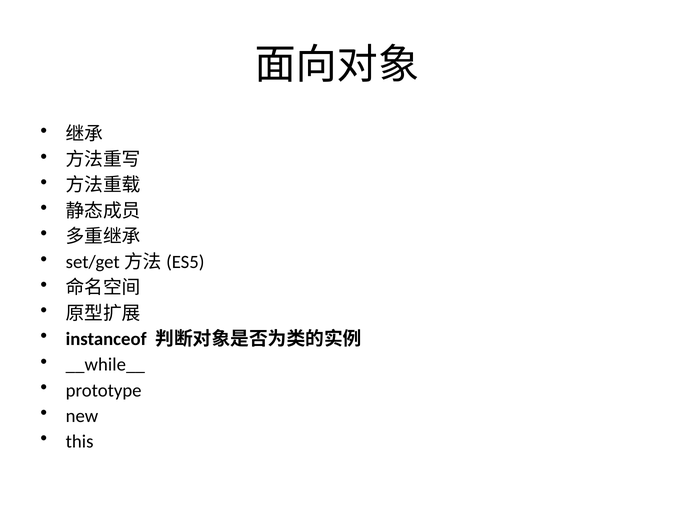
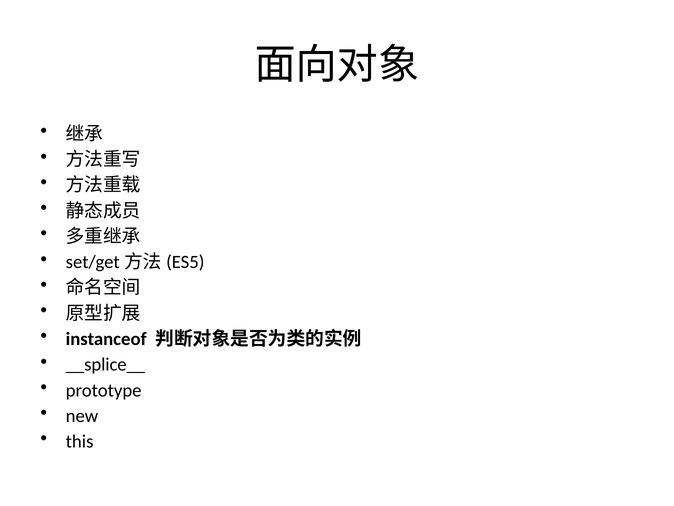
__while__: __while__ -> __splice__ (105, 364)
